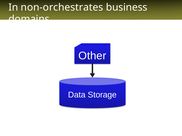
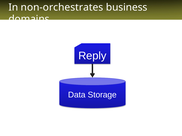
Other: Other -> Reply (92, 56)
